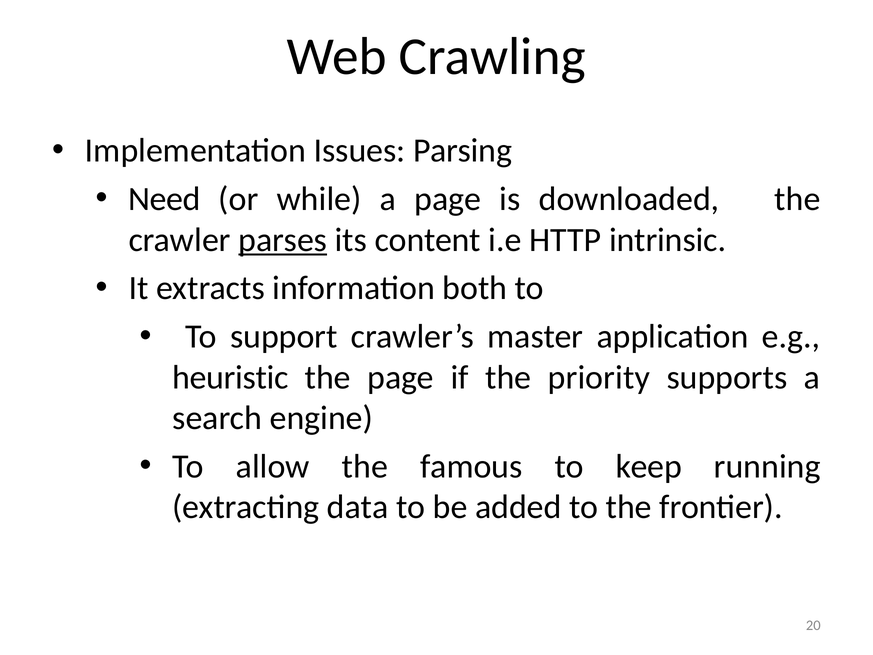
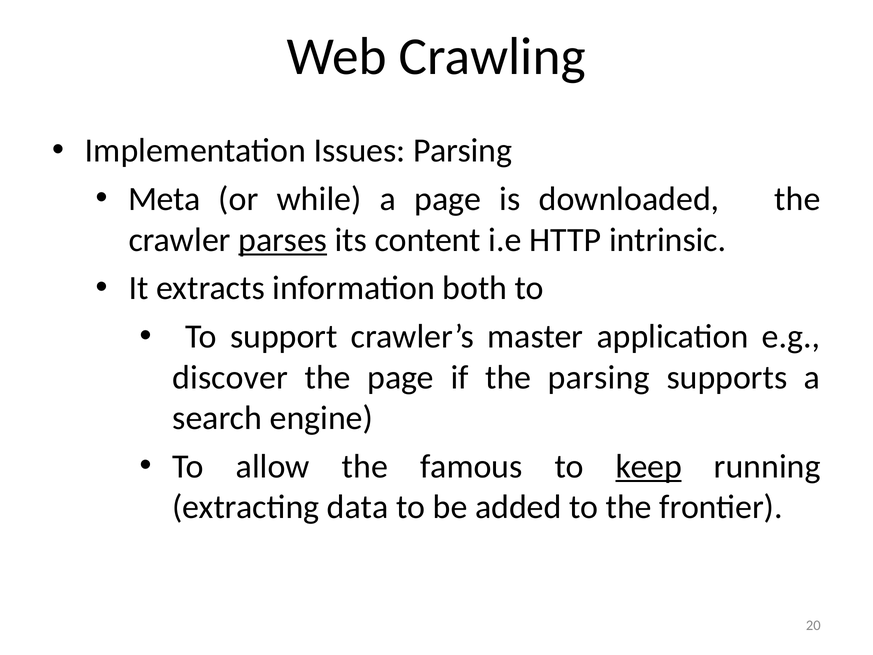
Need: Need -> Meta (165, 199)
heuristic: heuristic -> discover (230, 377)
the priority: priority -> parsing (599, 377)
keep underline: none -> present (649, 466)
